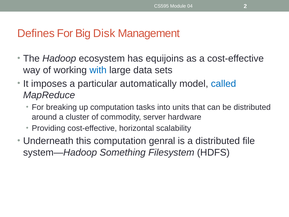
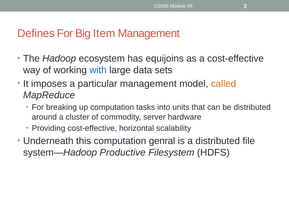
Disk: Disk -> Item (104, 33)
particular automatically: automatically -> management (148, 84)
called colour: blue -> orange (224, 84)
Something: Something -> Productive (123, 152)
